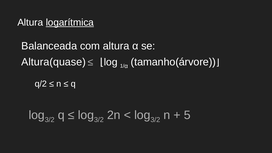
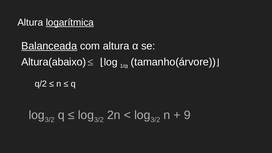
Balanceada underline: none -> present (49, 46)
Altura(quase: Altura(quase -> Altura(abaixo (54, 62)
5: 5 -> 9 (187, 115)
